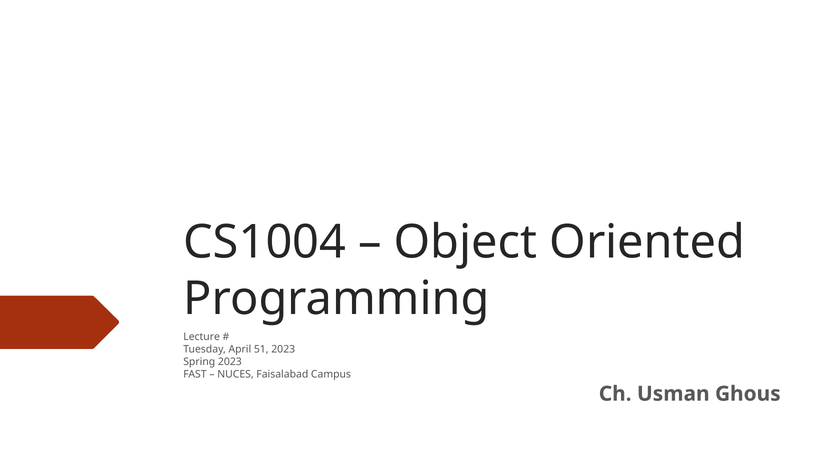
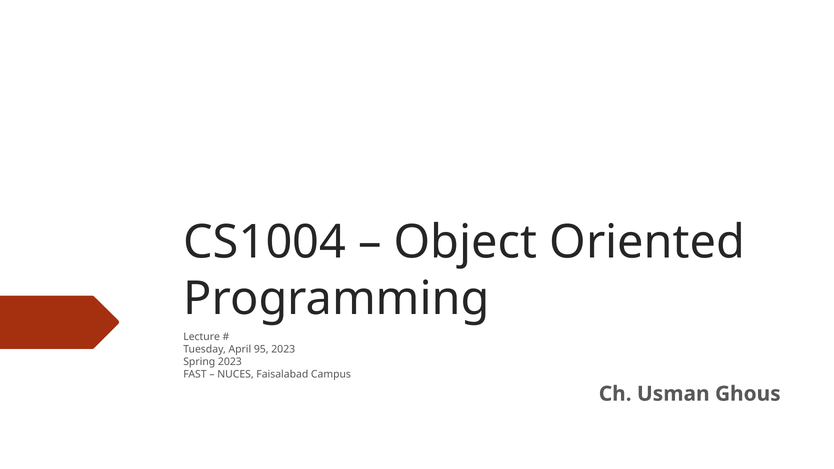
51: 51 -> 95 (261, 349)
